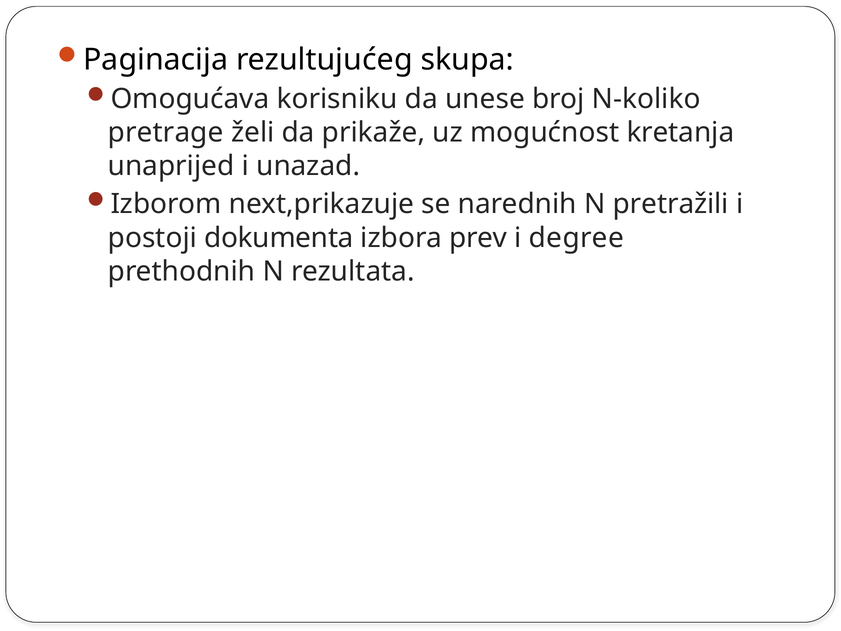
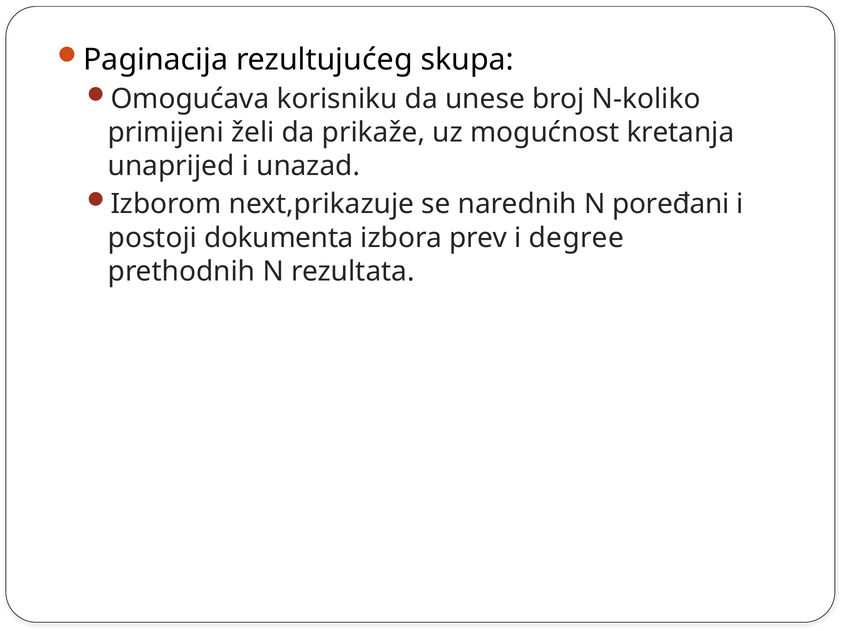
pretrage: pretrage -> primijeni (166, 132)
pretražili: pretražili -> poređani (671, 204)
